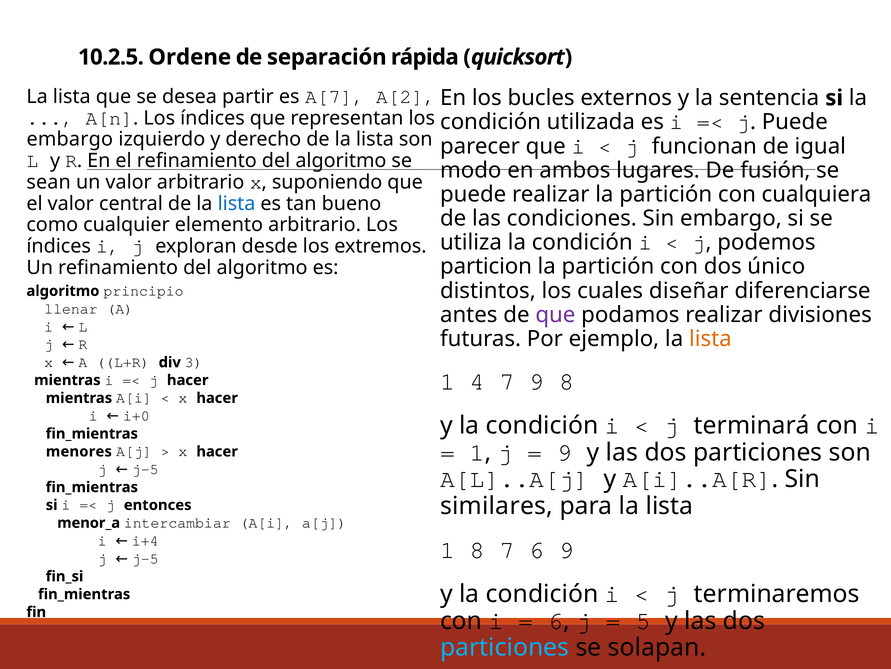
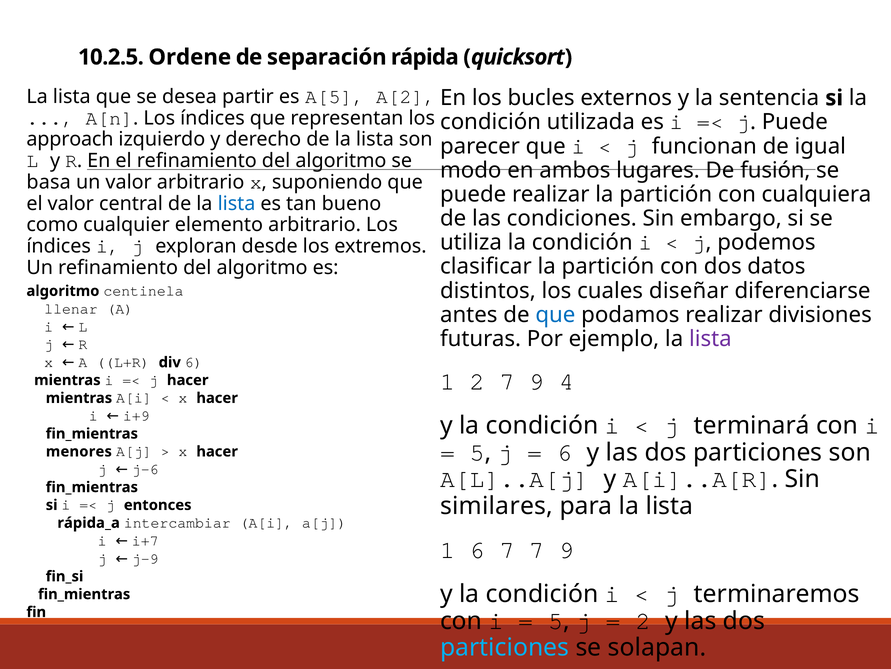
A[7: A[7 -> A[5 (335, 97)
embargo: embargo -> approach (70, 139)
sean: sean -> basa (49, 182)
particion: particion -> clasificar (486, 266)
único: único -> datos (776, 266)
principio: principio -> centinela (144, 291)
que colour: purple -> blue (555, 314)
lista colour: orange -> purple (710, 339)
div 3: 3 -> 6 (194, 362)
1 4: 4 -> 2 (477, 381)
9 8: 8 -> 4 (567, 381)
i+0: i+0 -> i+9 (136, 415)
1: 1 -> 5 (477, 452)
9: 9 -> 6 (565, 452)
j-5: j-5 -> j-6 (145, 469)
menor_a: menor_a -> rápida_a (89, 522)
i+4: i+4 -> i+7 (145, 540)
1 8: 8 -> 6 (477, 550)
7 6: 6 -> 7 (537, 550)
j-5: j-5 -> j-9 (145, 558)
6: 6 -> 5 (555, 620)
5: 5 -> 2 (643, 620)
